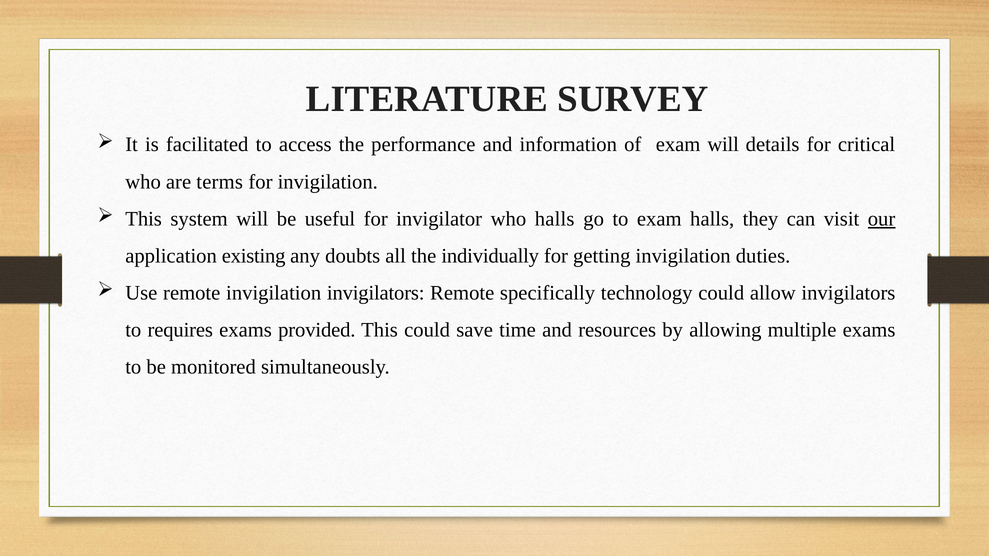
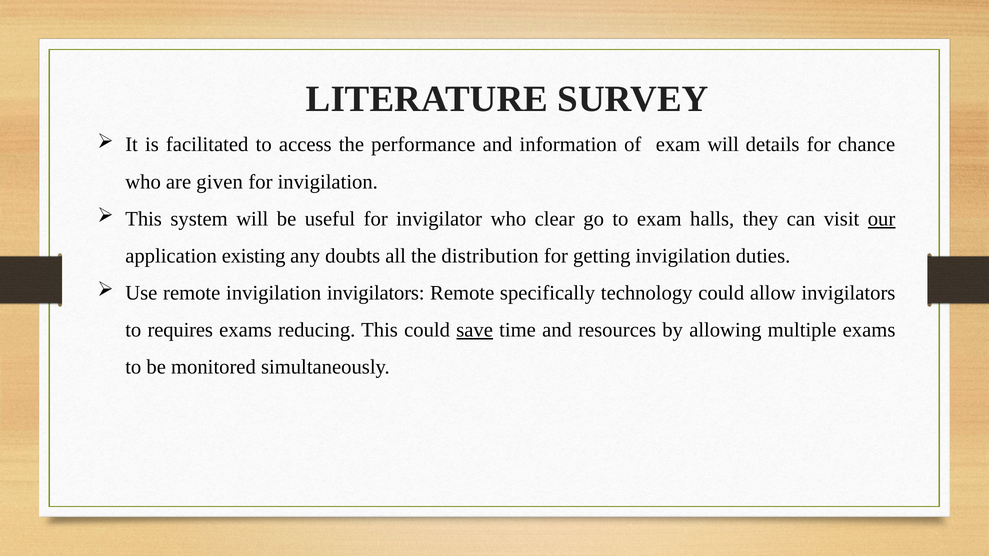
critical: critical -> chance (867, 145)
terms: terms -> given (220, 182)
who halls: halls -> clear (555, 219)
individually: individually -> distribution (490, 256)
provided: provided -> reducing (317, 330)
save underline: none -> present (475, 330)
